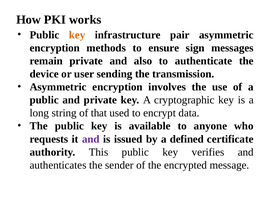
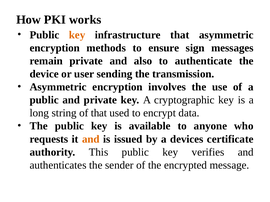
infrastructure pair: pair -> that (180, 35)
and colour: purple -> orange (91, 139)
defined: defined -> devices (187, 139)
